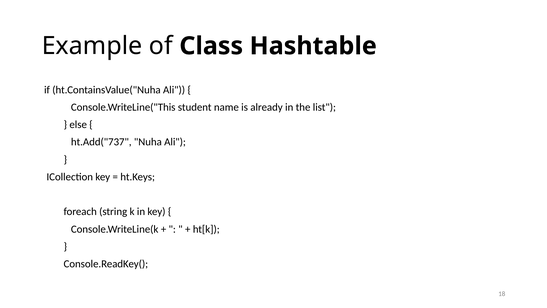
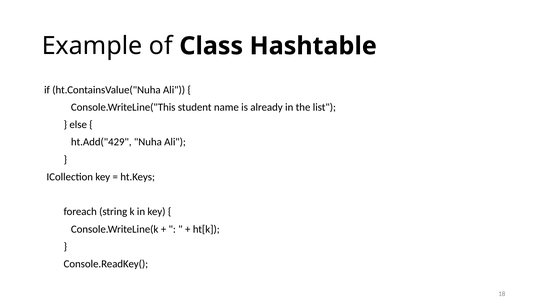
ht.Add("737: ht.Add("737 -> ht.Add("429 (101, 142)
